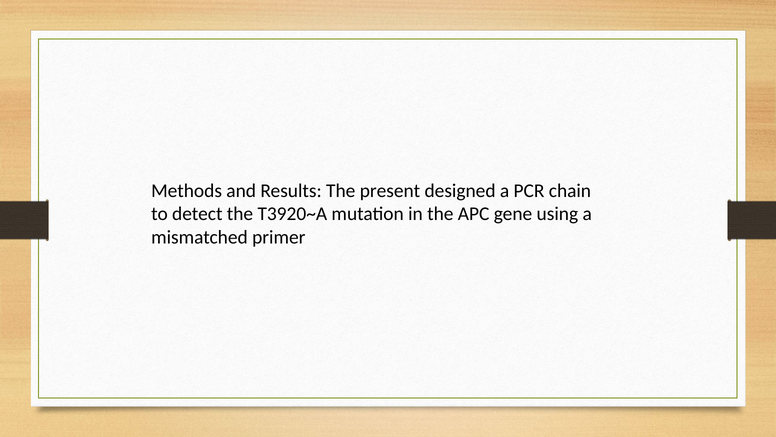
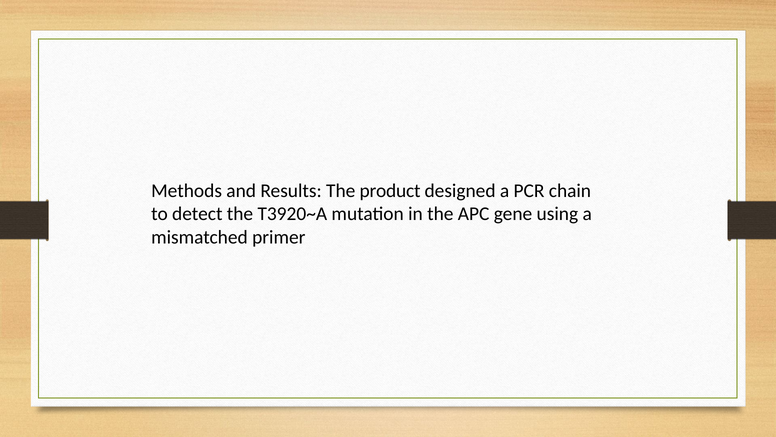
present: present -> product (390, 190)
